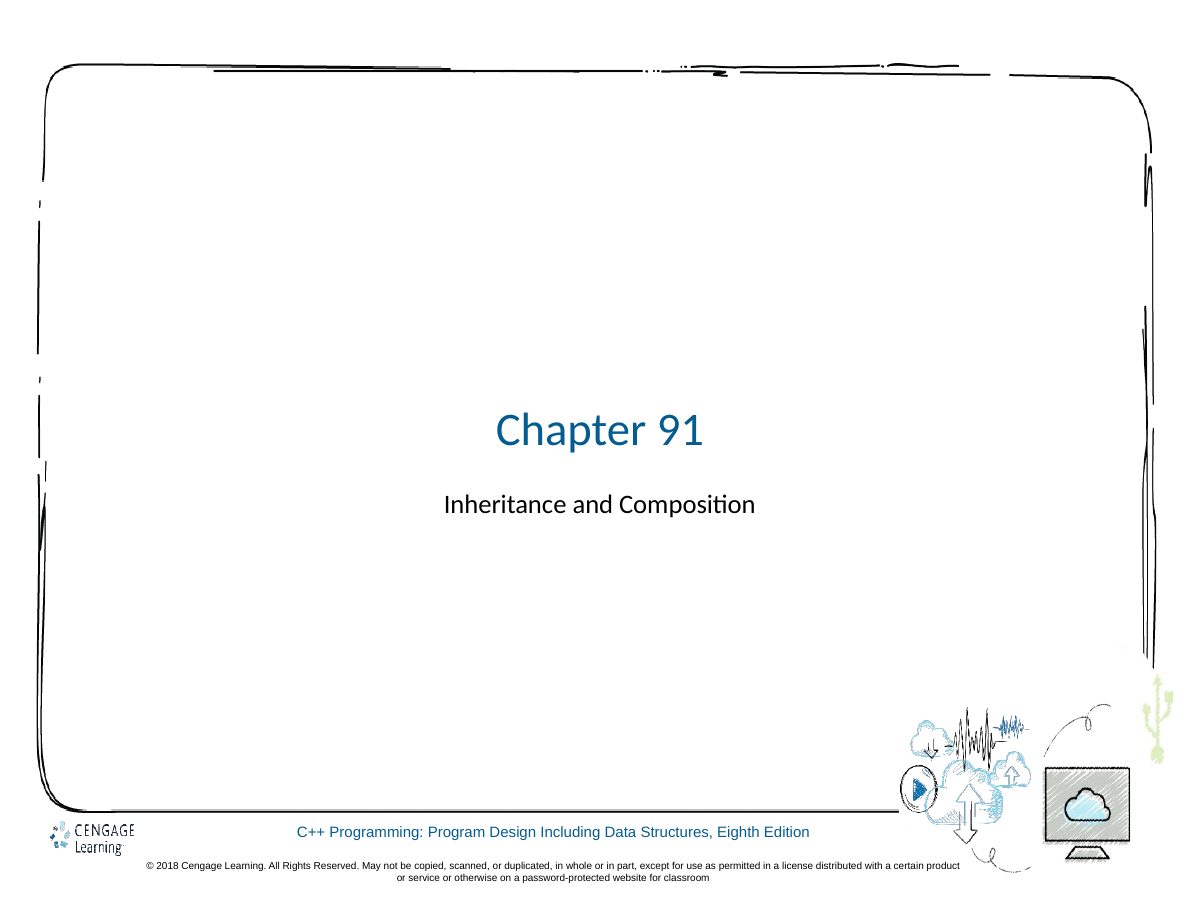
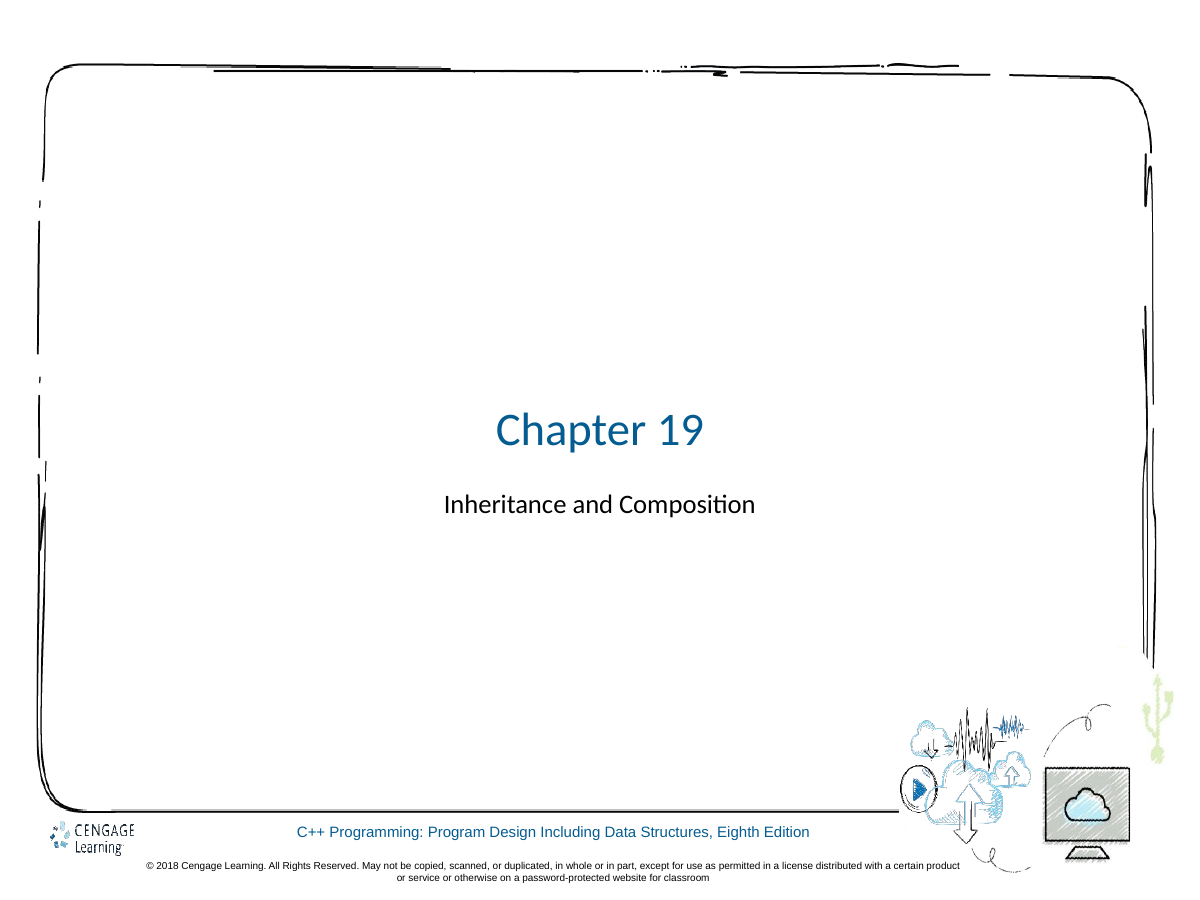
91: 91 -> 19 (680, 430)
